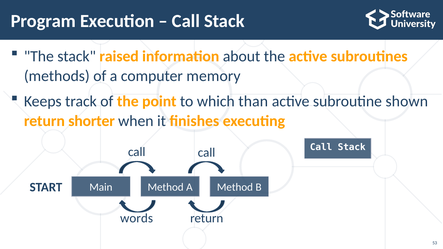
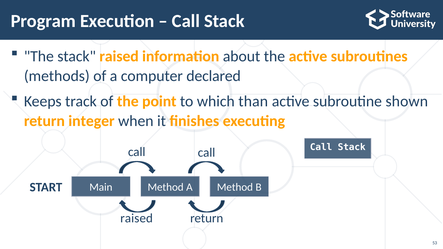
memory: memory -> declared (214, 76)
shorter: shorter -> integer (92, 121)
words: words -> raised (137, 218)
